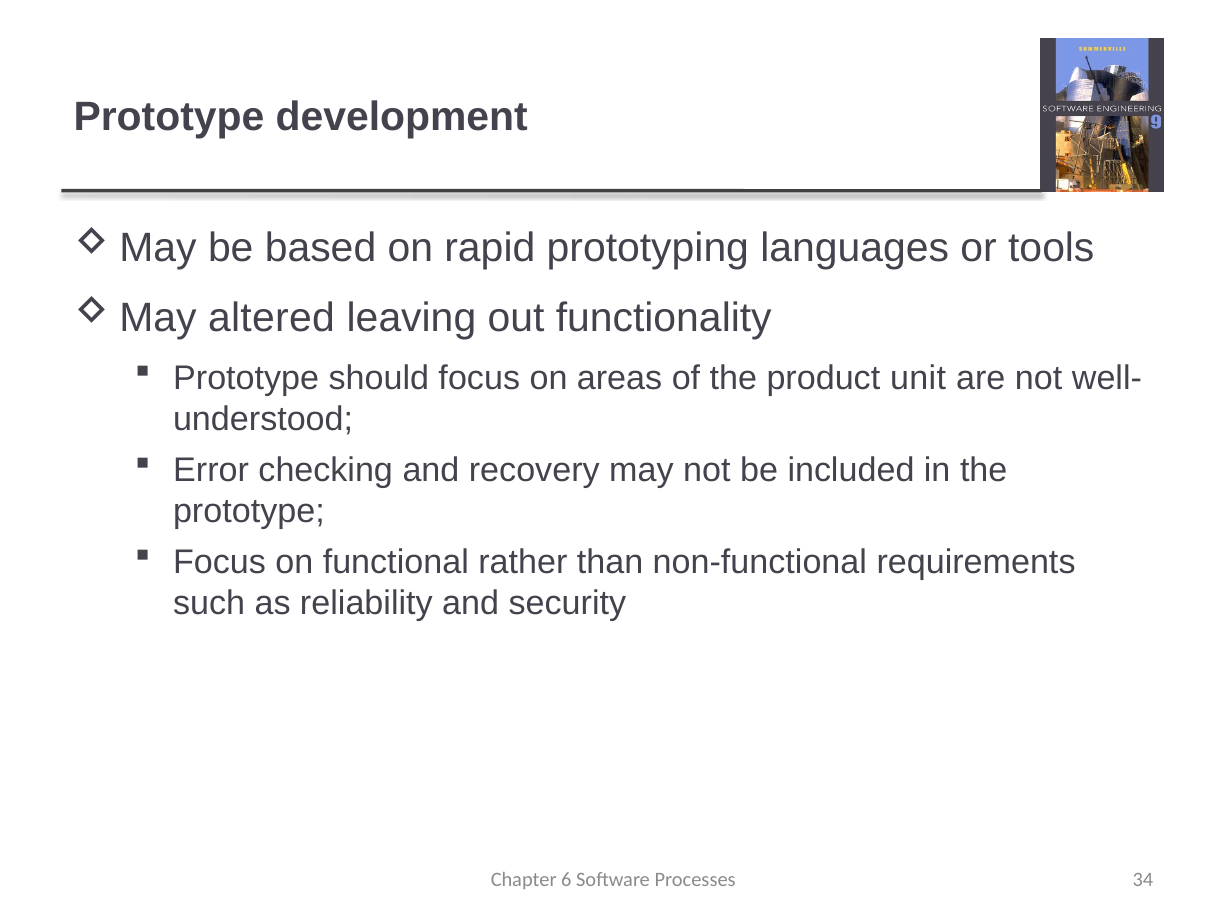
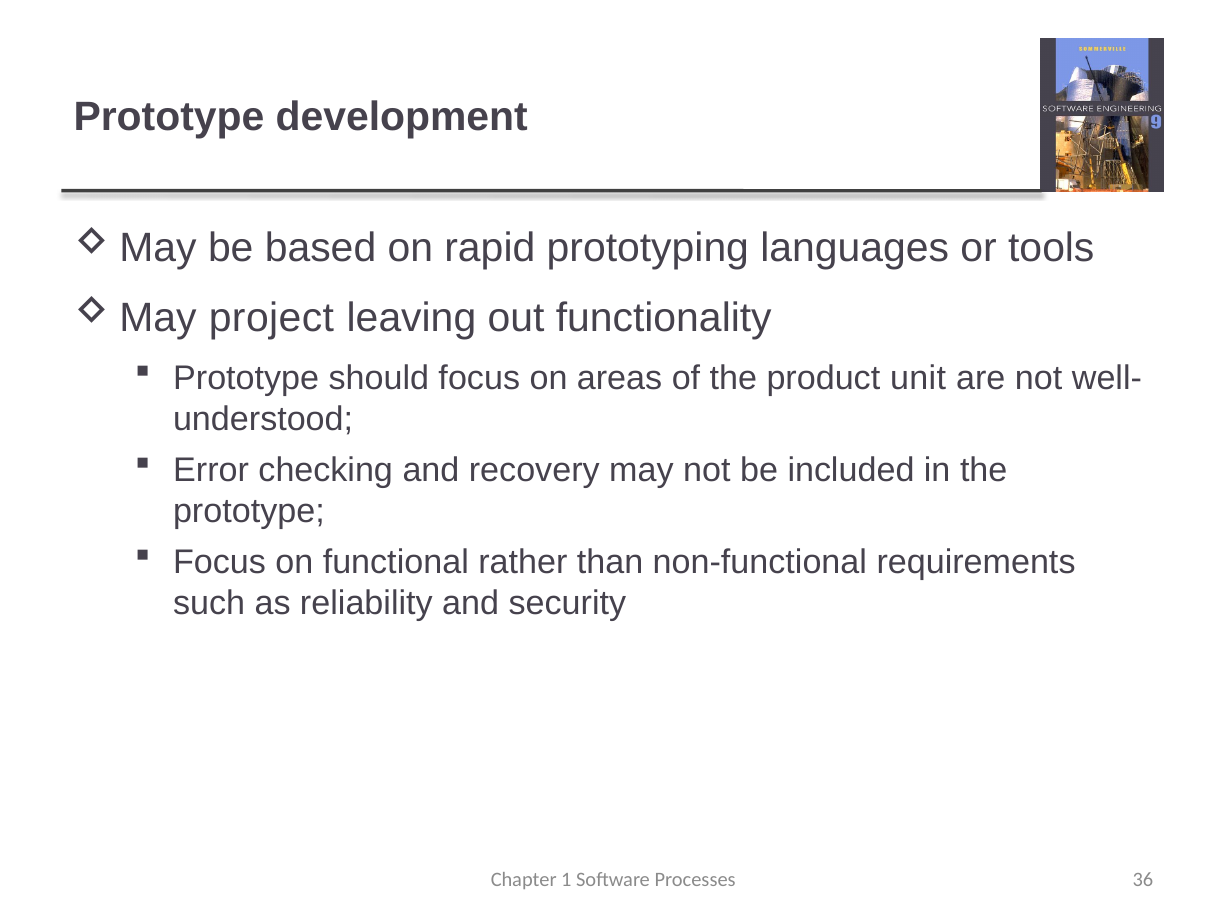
altered: altered -> project (271, 318)
6: 6 -> 1 (566, 879)
34: 34 -> 36 (1143, 879)
